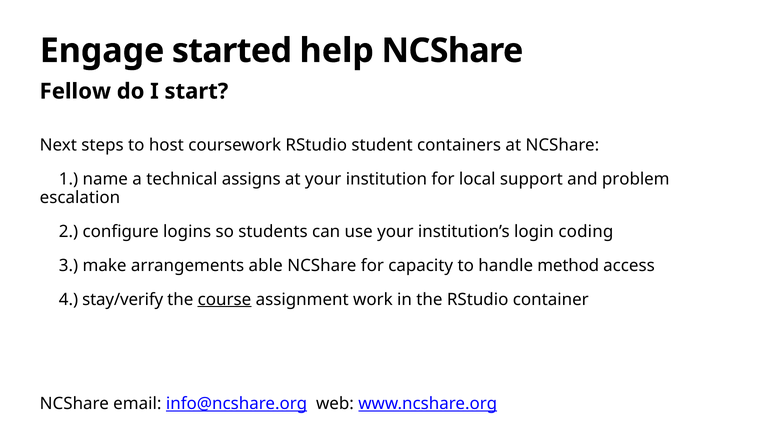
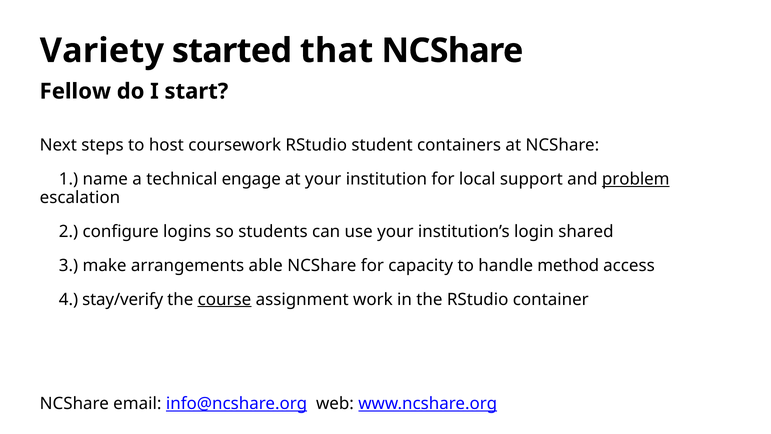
Engage: Engage -> Variety (102, 51)
help: help -> that (337, 51)
assigns: assigns -> engage (251, 179)
problem underline: none -> present (636, 179)
coding: coding -> shared (586, 231)
